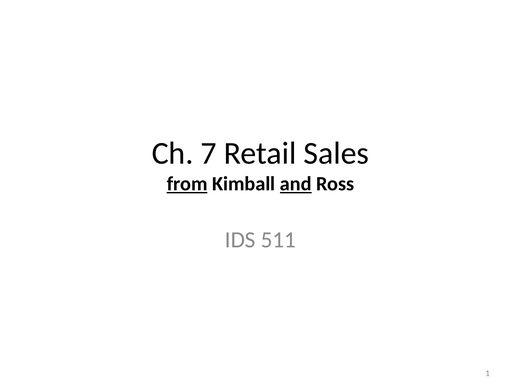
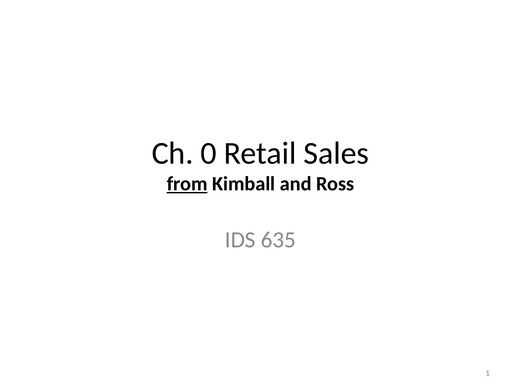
7: 7 -> 0 (209, 153)
and underline: present -> none (296, 184)
511: 511 -> 635 (278, 240)
